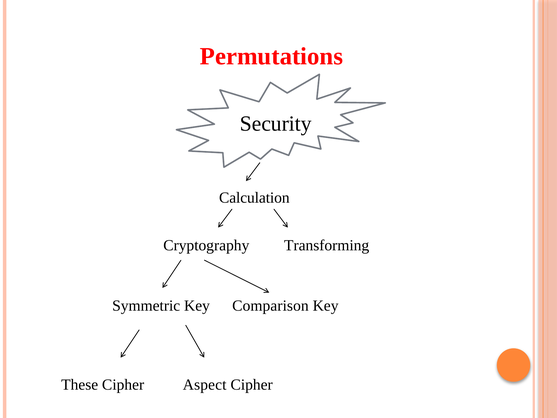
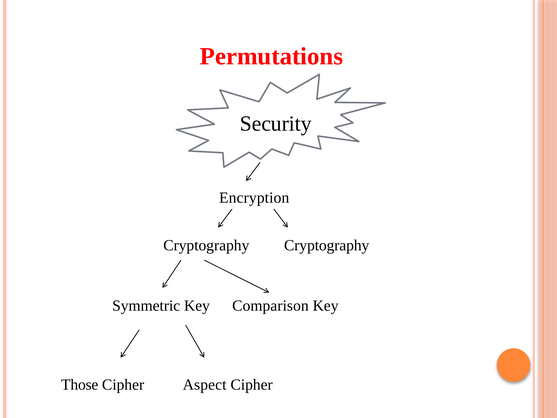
Calculation: Calculation -> Encryption (254, 198)
Cryptography Transforming: Transforming -> Cryptography (327, 245)
These: These -> Those (80, 384)
